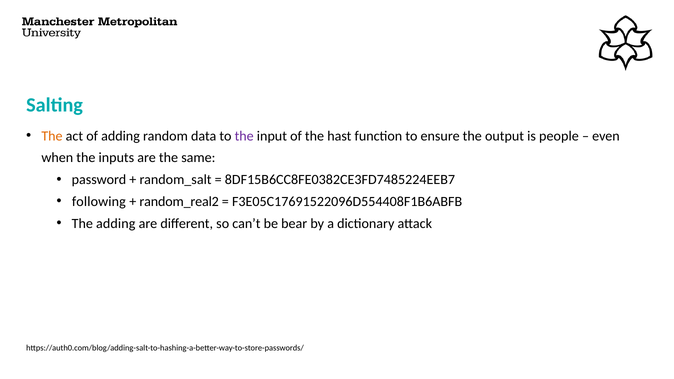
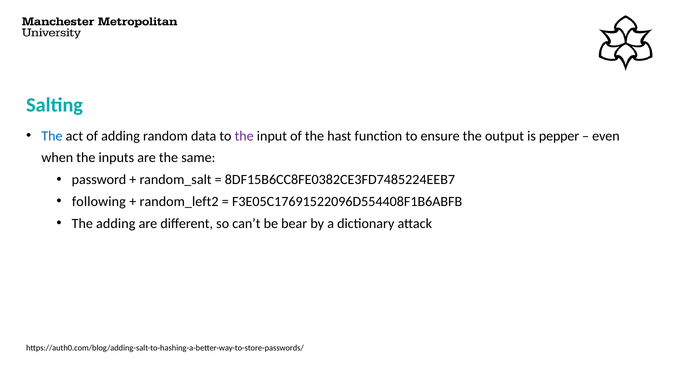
The colour: orange -> blue (52, 136)
people: people -> pepper (559, 136)
random_real2: random_real2 -> random_left2 (179, 202)
